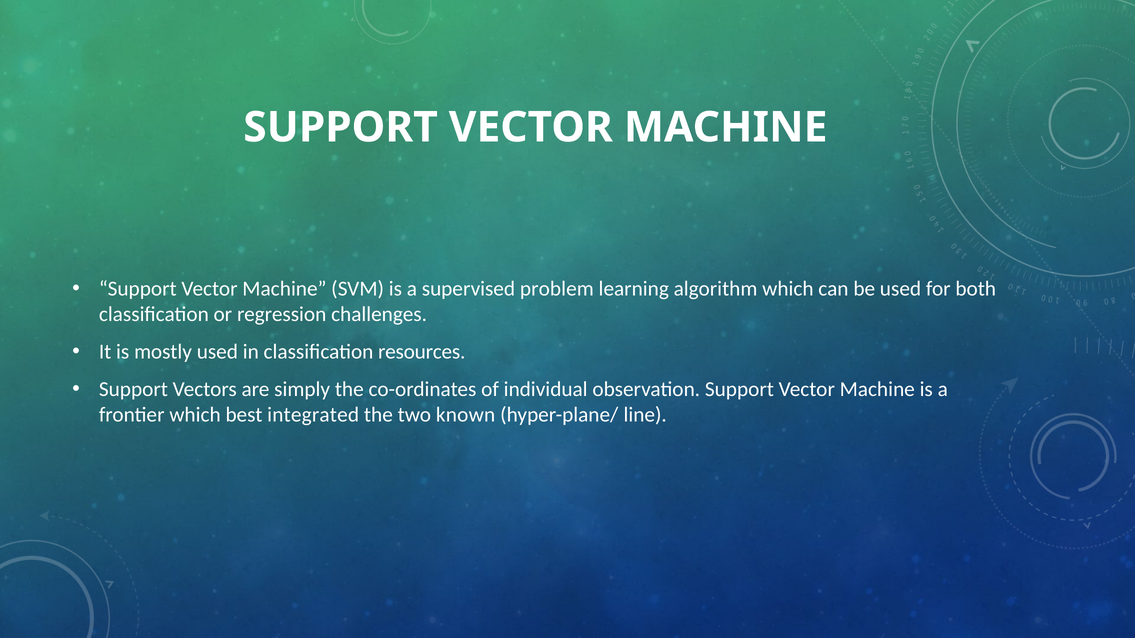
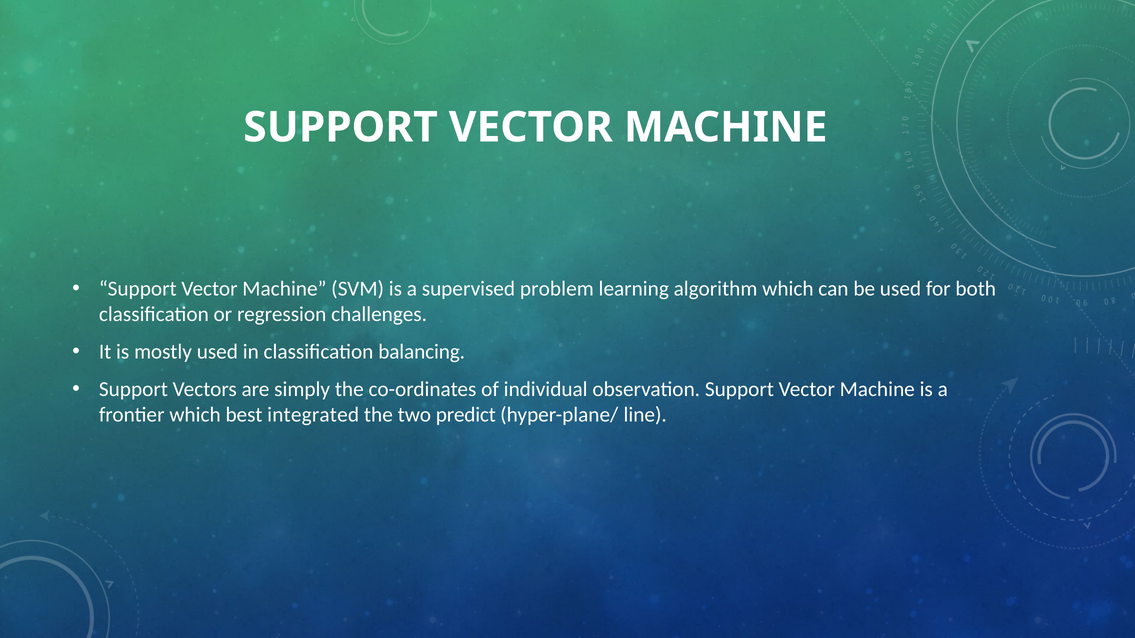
resources: resources -> balancing (422, 352)
known: known -> predict (466, 415)
